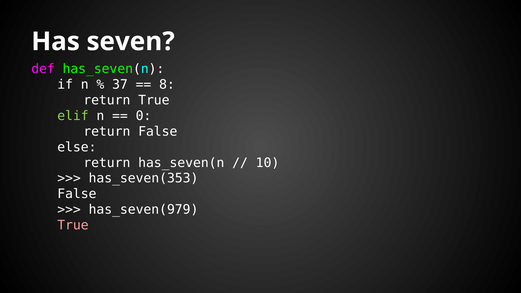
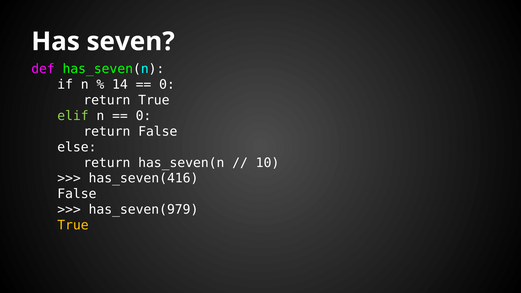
37: 37 -> 14 (120, 85)
8: 8 -> 0 (167, 85)
has_seven(353: has_seven(353 -> has_seven(416 (143, 178)
True colour: pink -> yellow (73, 225)
